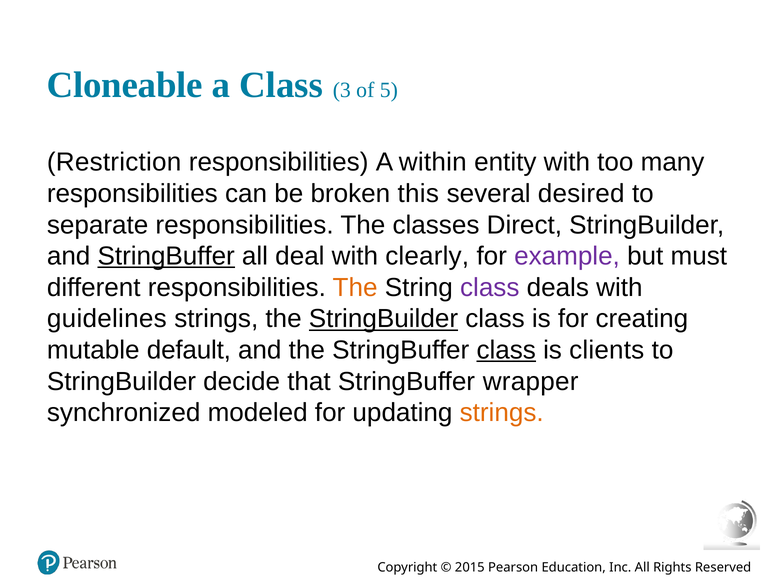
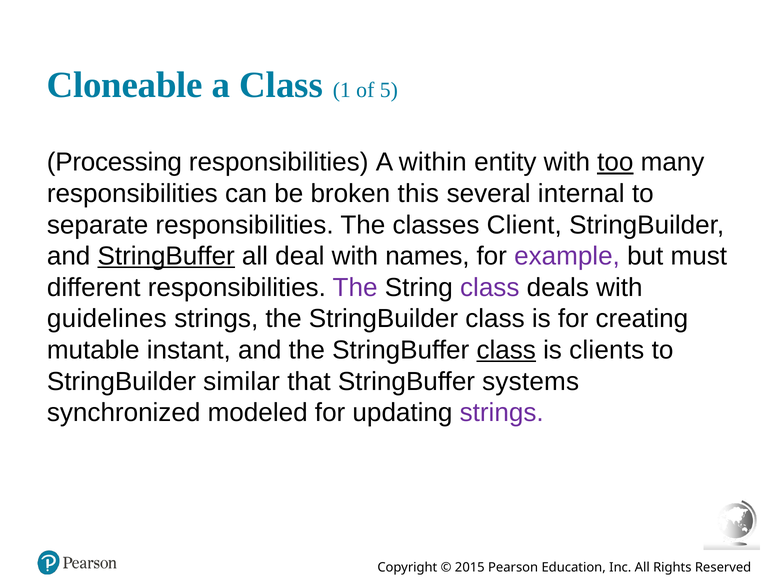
3: 3 -> 1 (342, 90)
Restriction: Restriction -> Processing (114, 162)
too underline: none -> present (615, 162)
desired: desired -> internal (581, 193)
Direct: Direct -> Client (524, 225)
clearly: clearly -> names (427, 256)
The colour: orange -> purple (355, 287)
StringBuilder underline: present -> none (383, 319)
default: default -> instant (189, 350)
decide: decide -> similar (242, 381)
wrapper: wrapper -> systems (531, 381)
strings colour: orange -> purple (502, 412)
